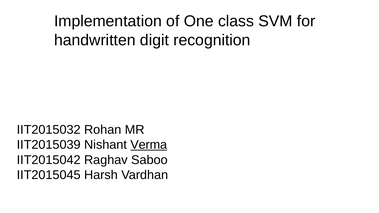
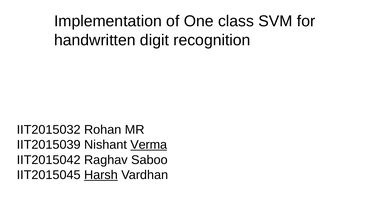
Harsh underline: none -> present (101, 175)
